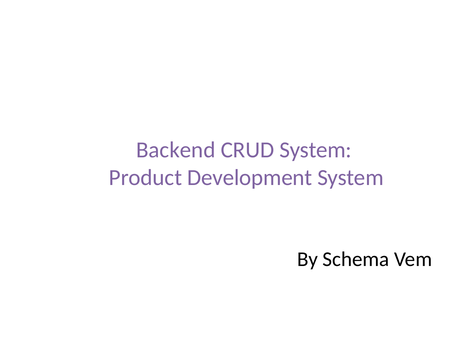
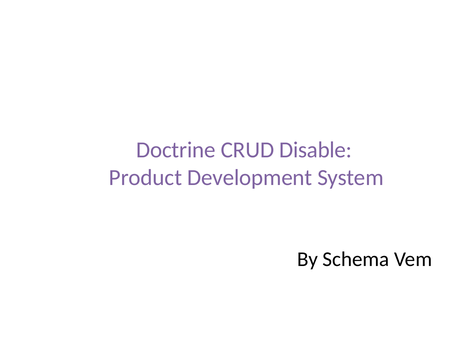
Backend: Backend -> Doctrine (176, 150)
CRUD System: System -> Disable (316, 150)
